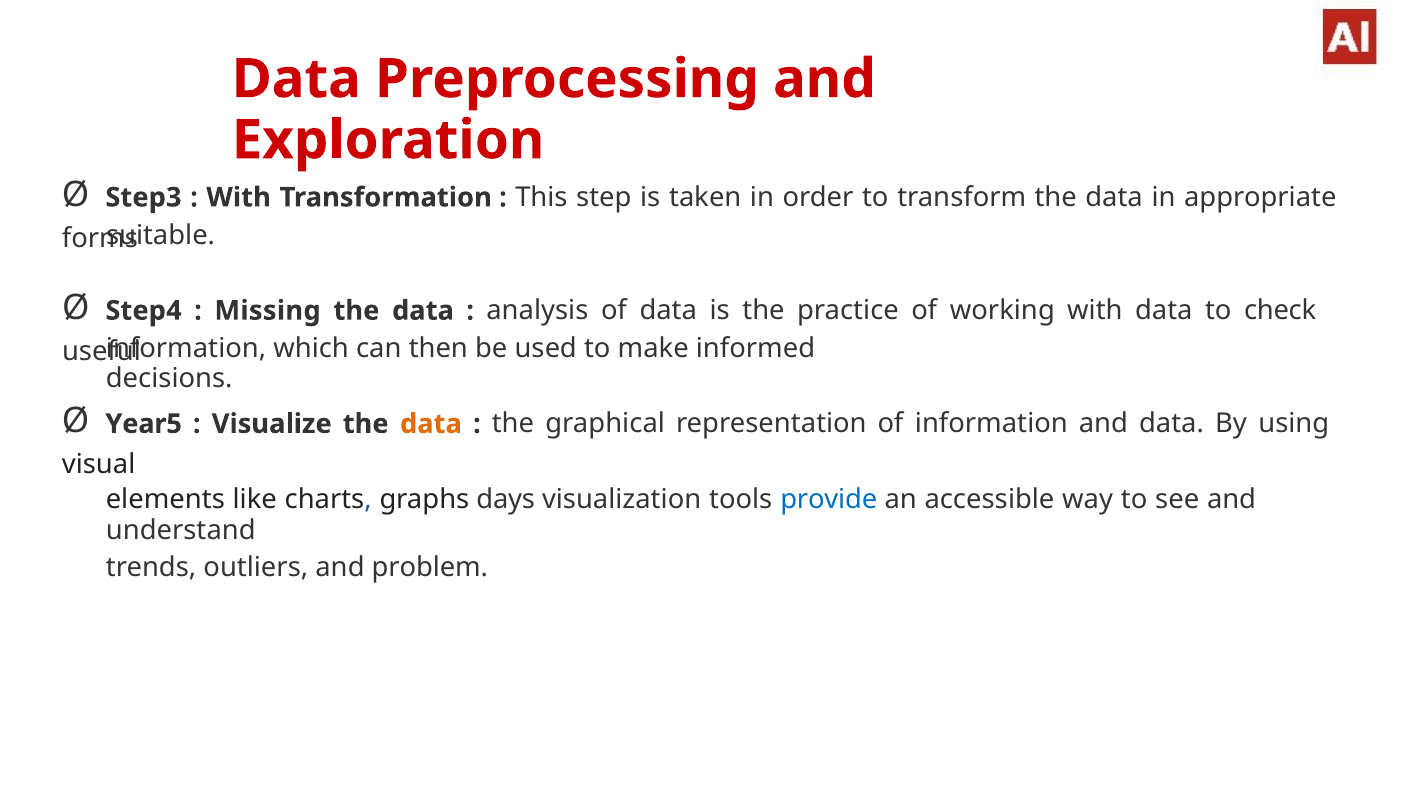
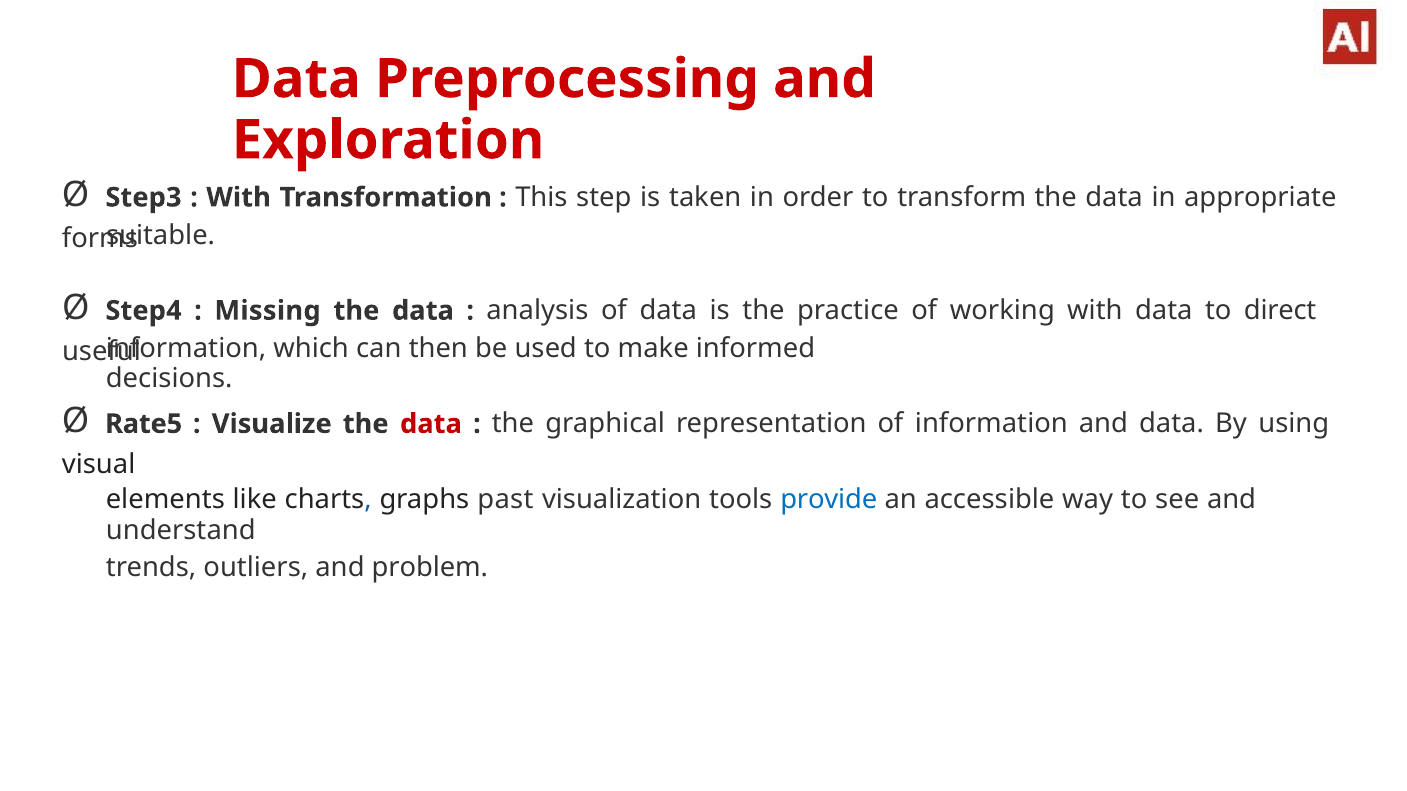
check: check -> direct (1280, 311)
Year5: Year5 -> Rate5 (144, 424)
data colour: orange -> red (431, 424)
days: days -> past (505, 500)
